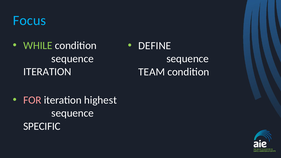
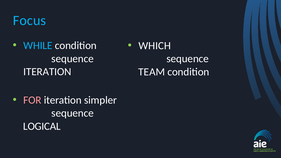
WHILE colour: light green -> light blue (38, 46)
DEFINE: DEFINE -> WHICH (155, 46)
highest: highest -> simpler (100, 100)
SPECIFIC: SPECIFIC -> LOGICAL (42, 126)
